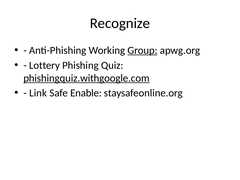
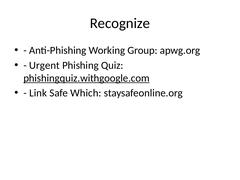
Group underline: present -> none (143, 50)
Lottery: Lottery -> Urgent (44, 65)
Enable: Enable -> Which (86, 93)
